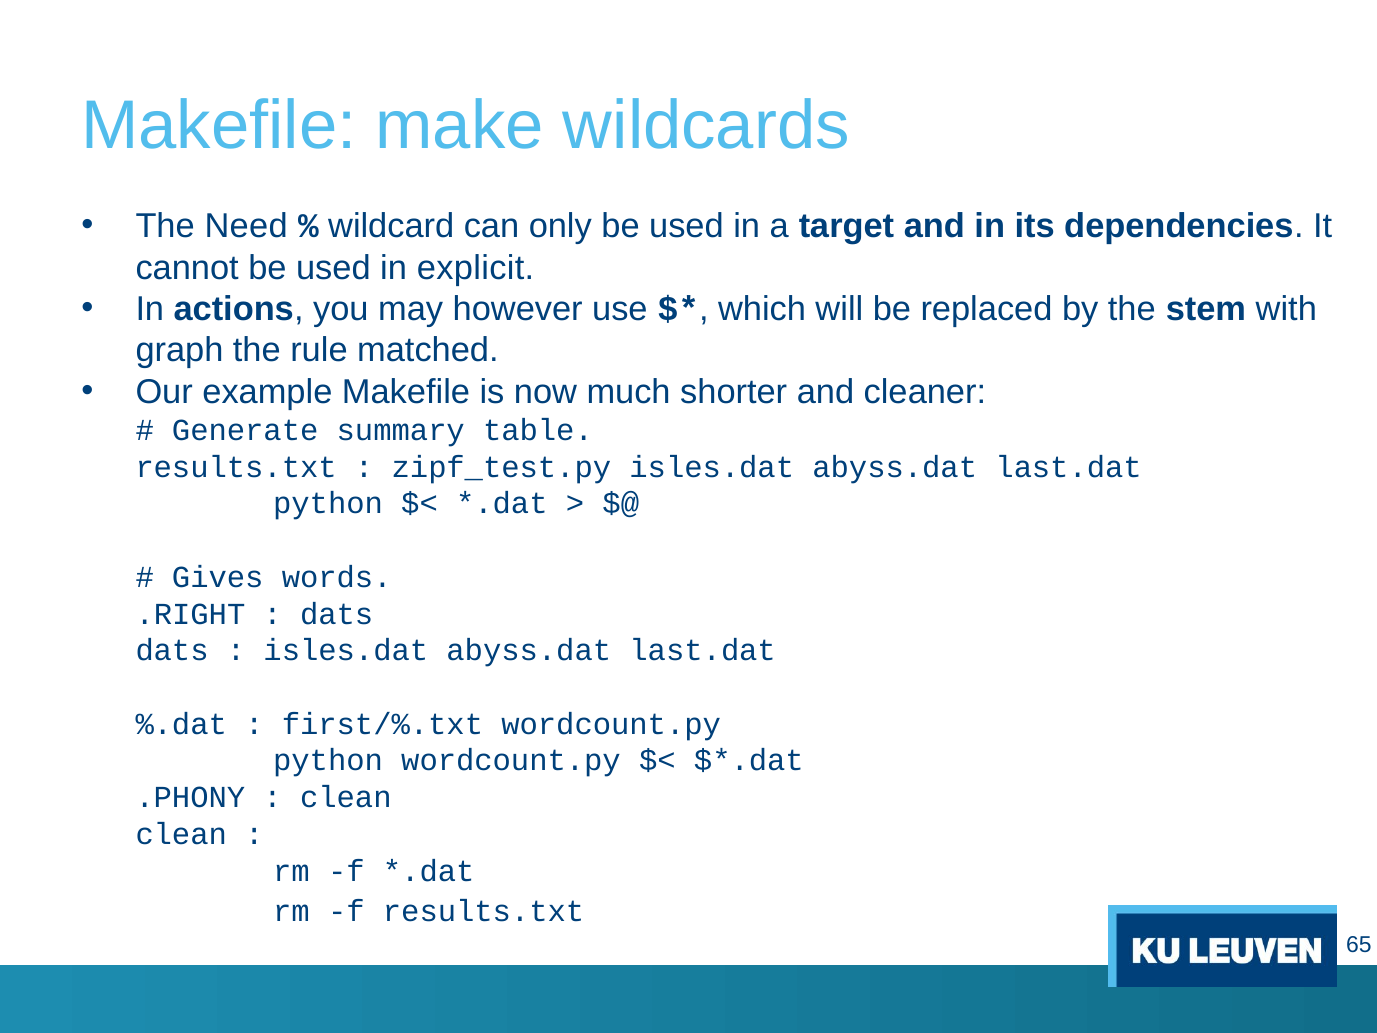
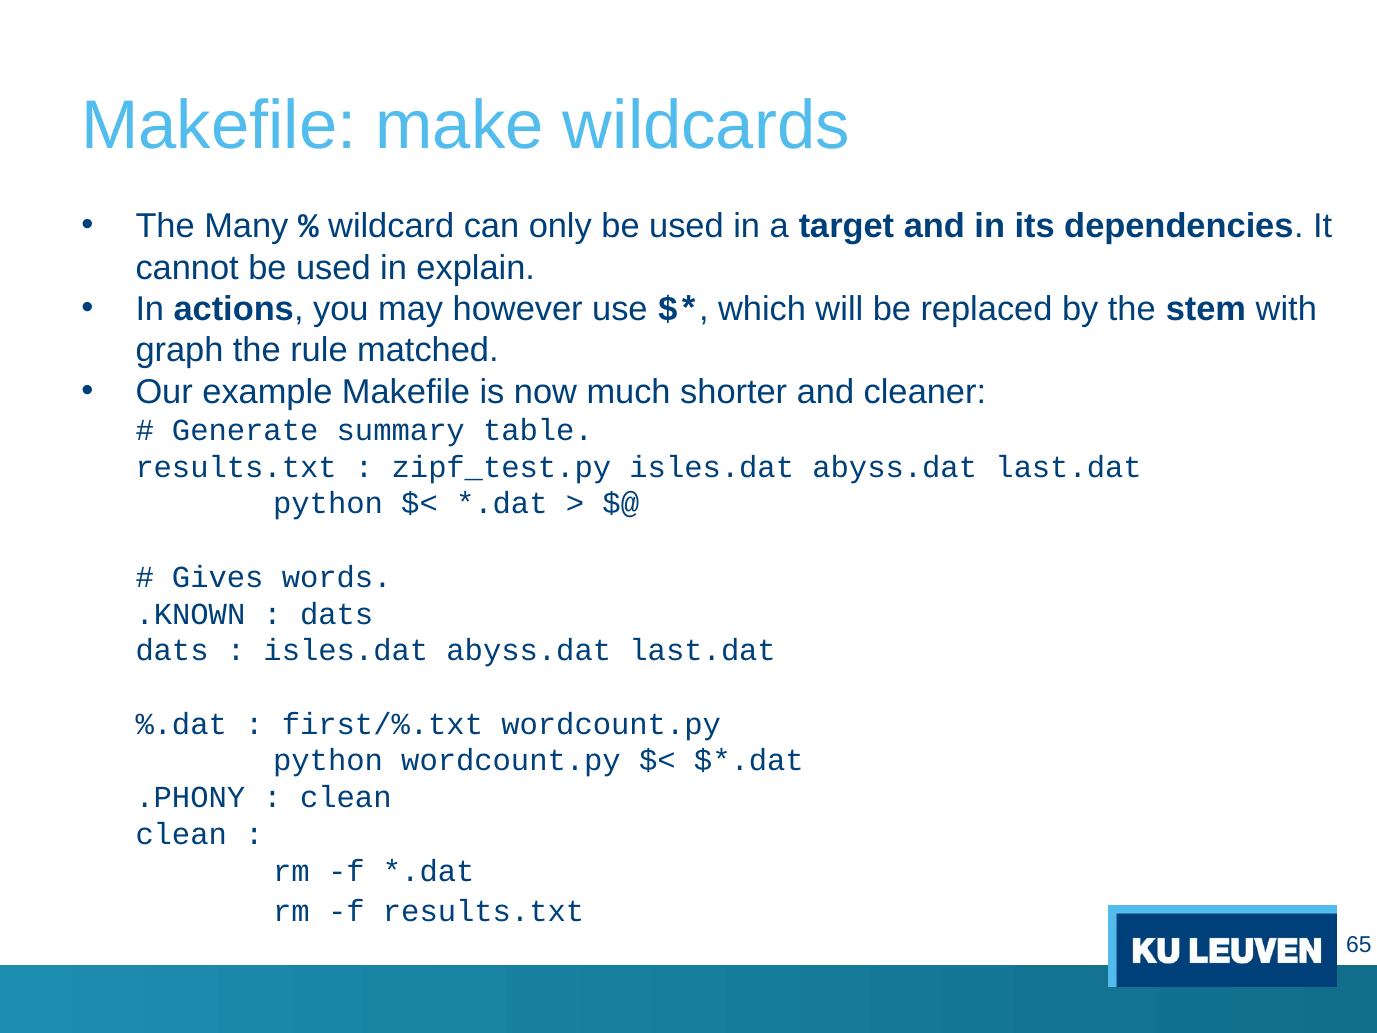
Need: Need -> Many (246, 226)
explicit: explicit -> explain (476, 268)
.RIGHT: .RIGHT -> .KNOWN (190, 614)
